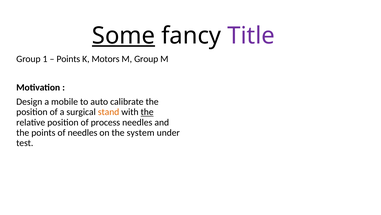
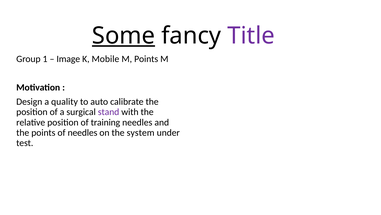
Points: Points -> Image (68, 59)
Motors: Motors -> Mobile (105, 59)
M Group: Group -> Points (146, 59)
mobile: mobile -> quality (65, 101)
stand colour: orange -> purple (109, 112)
the underline: present -> none (147, 112)
process: process -> training (105, 122)
